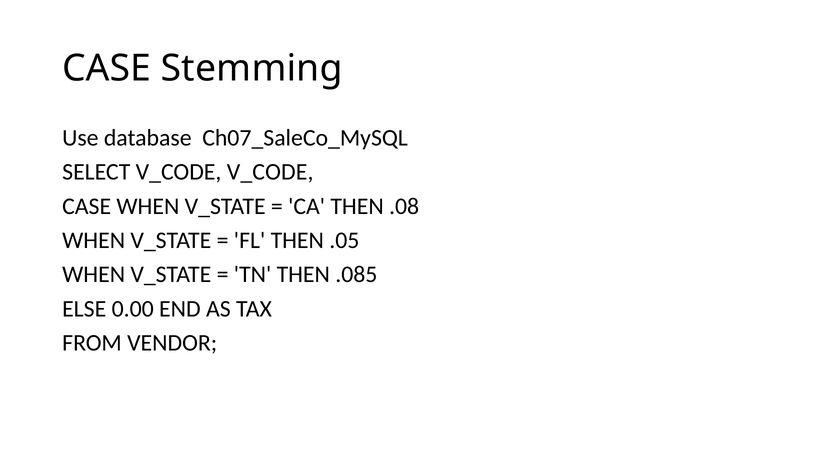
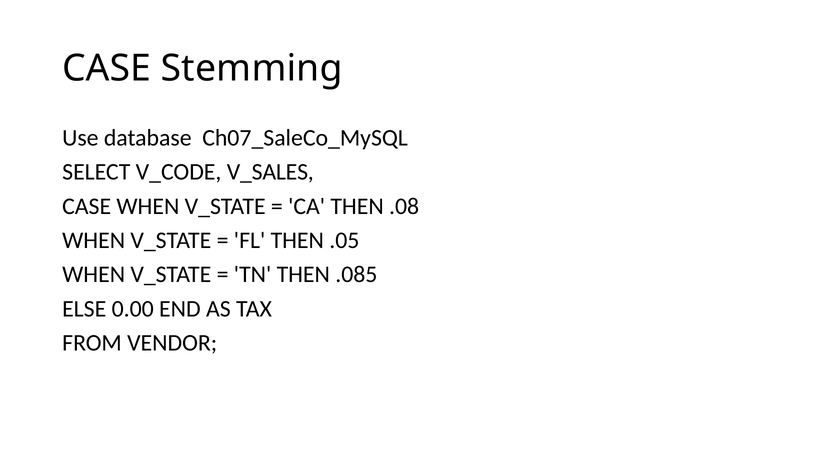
V_CODE V_CODE: V_CODE -> V_SALES (270, 172)
